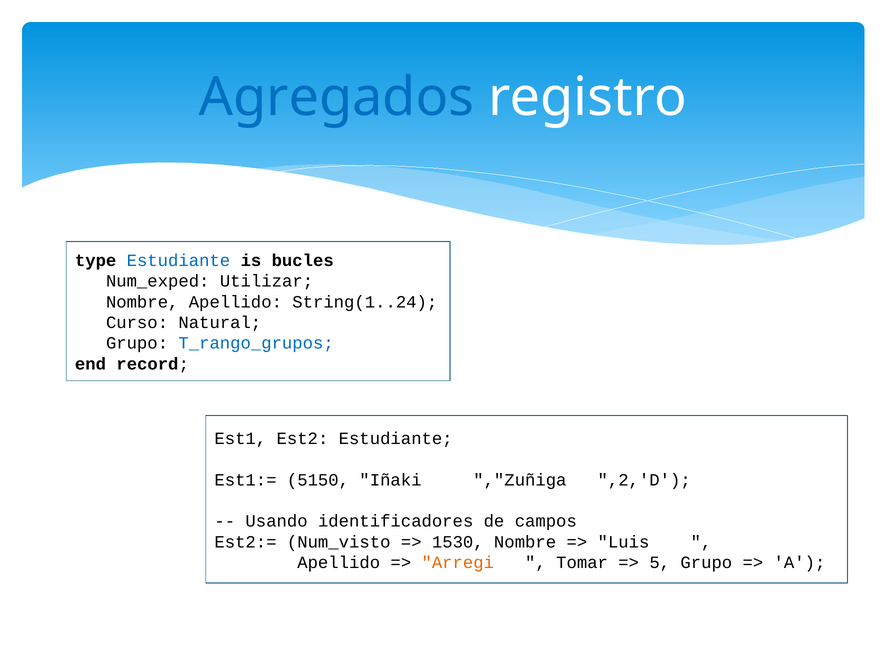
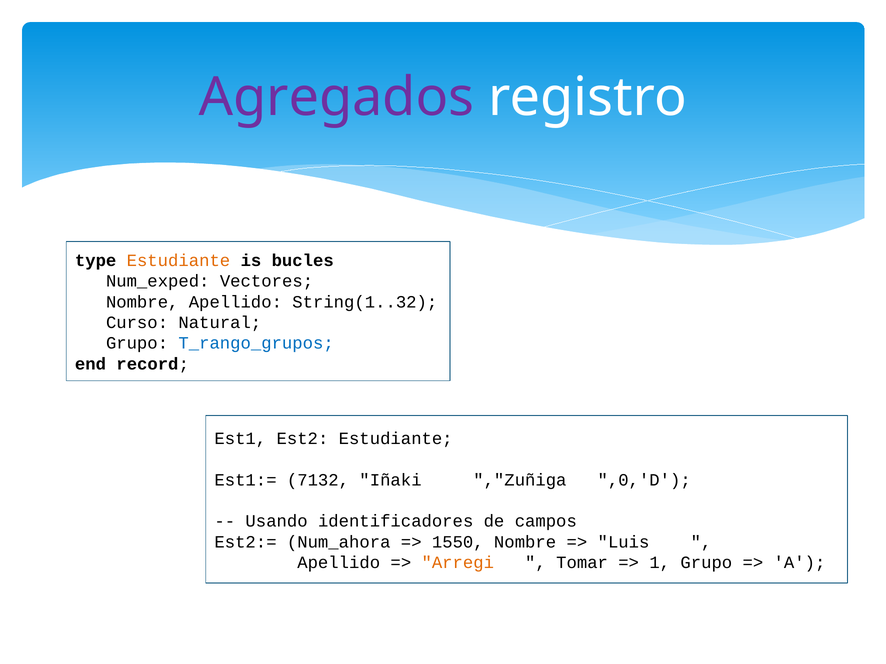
Agregados colour: blue -> purple (336, 97)
Estudiante colour: blue -> orange (178, 261)
Utilizar: Utilizar -> Vectores (266, 281)
String(1..24: String(1..24 -> String(1..32 (365, 302)
5150: 5150 -> 7132 (318, 480)
,2,'D: ,2,'D -> ,0,'D (644, 480)
Num_visto: Num_visto -> Num_ahora (339, 542)
1530: 1530 -> 1550 (458, 542)
5: 5 -> 1 (660, 563)
